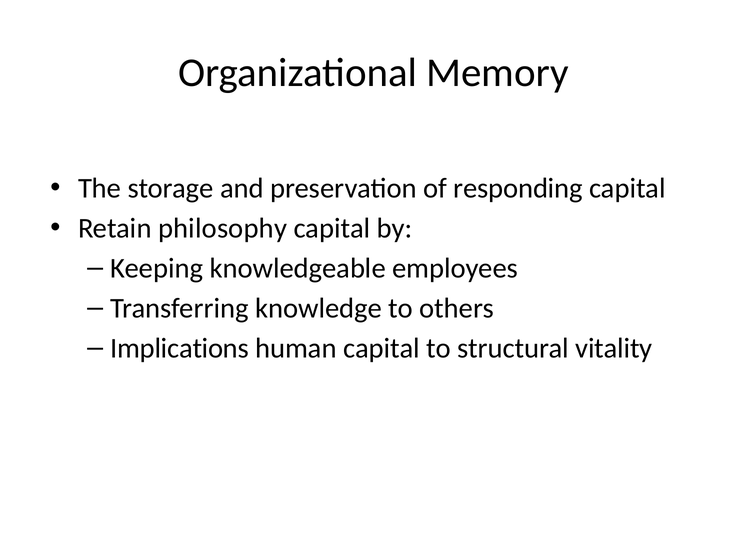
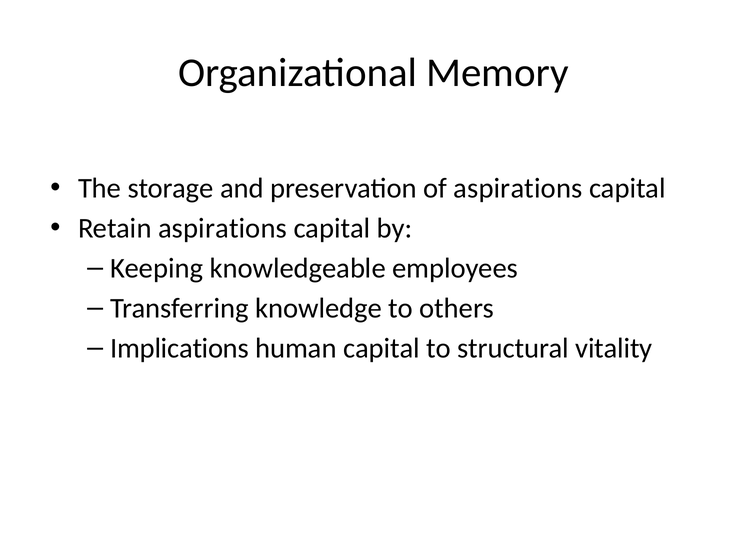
of responding: responding -> aspirations (518, 189)
Retain philosophy: philosophy -> aspirations (223, 229)
